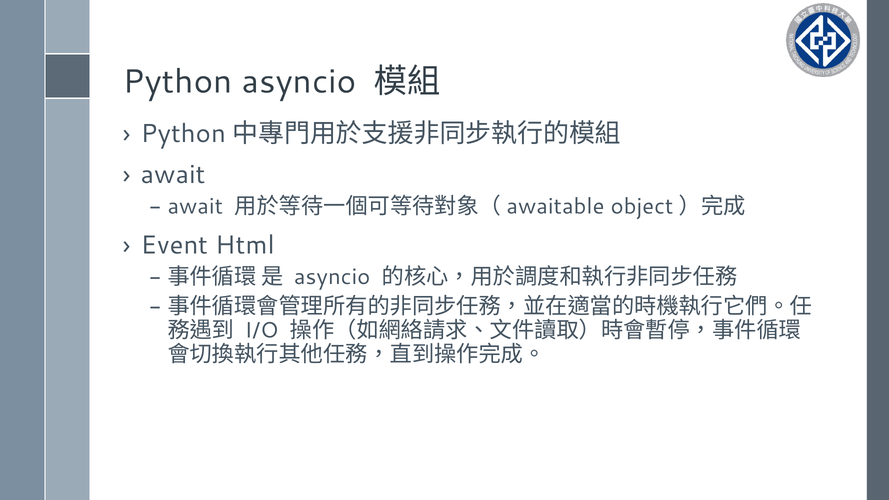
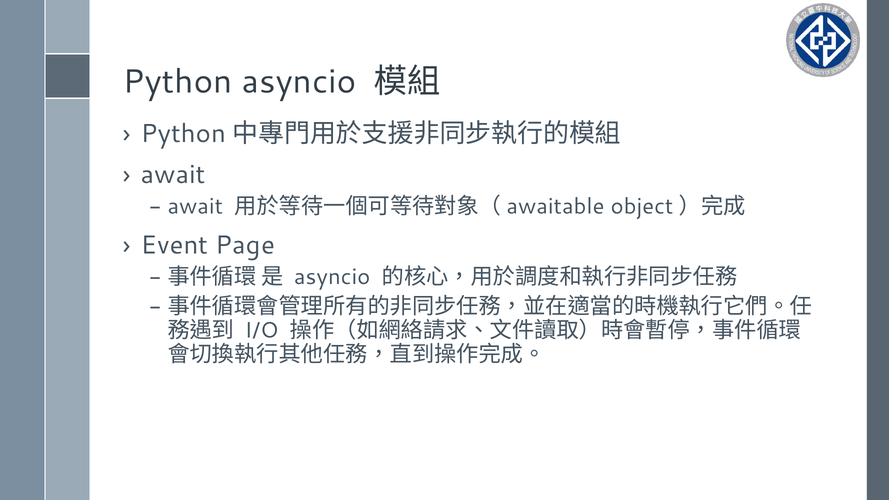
Html: Html -> Page (245, 245)
